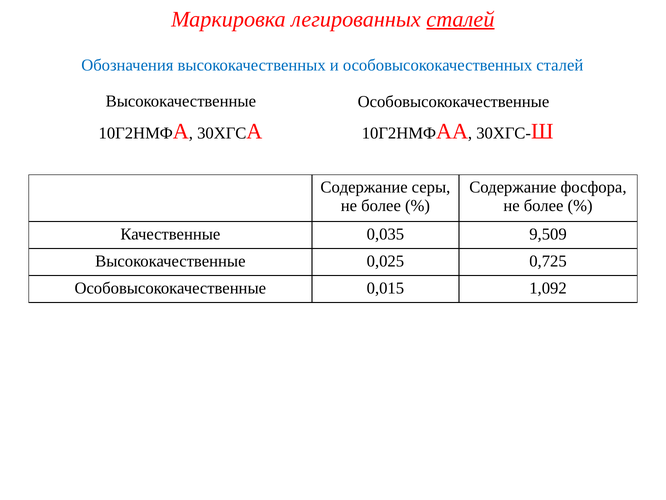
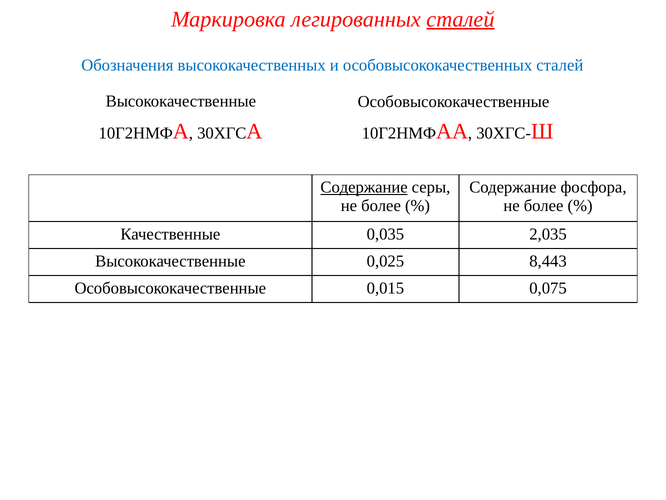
Содержание underline: none -> present (364, 187)
9,509: 9,509 -> 2,035 (548, 234)
0,725: 0,725 -> 8,443 (548, 261)
1,092: 1,092 -> 0,075 (548, 288)
